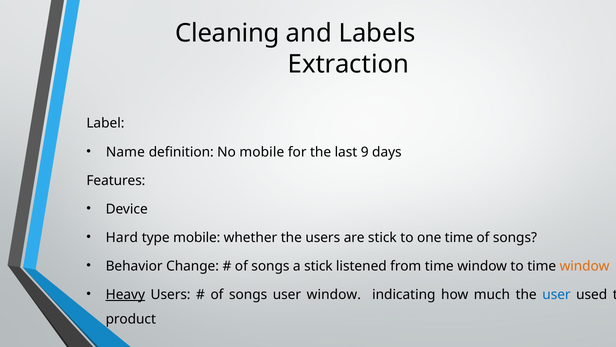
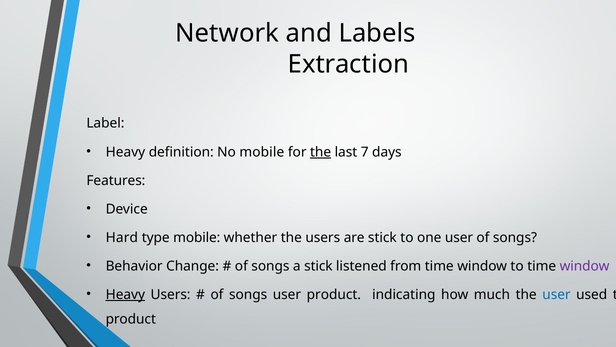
Cleaning: Cleaning -> Network (227, 33)
Name: Name -> Heavy (125, 152)
the underline: none -> present (321, 152)
9: 9 -> 7 (365, 152)
one time: time -> user (459, 237)
window colour: orange -> purple (585, 266)
user window: window -> product (334, 294)
